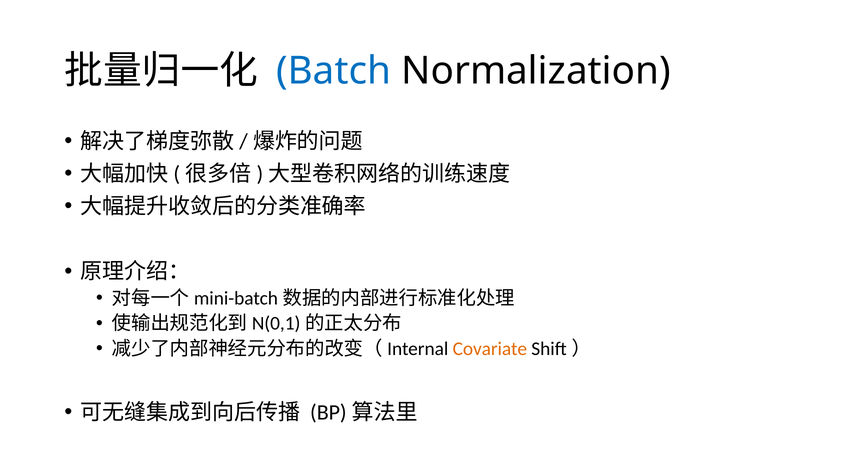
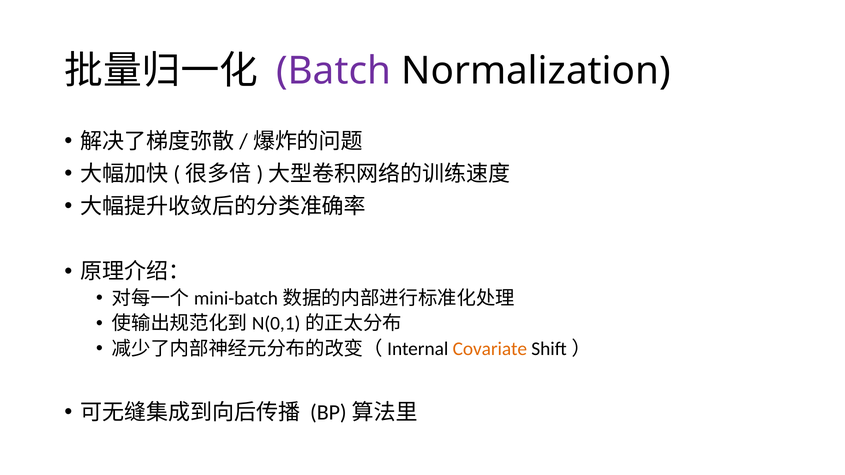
Batch colour: blue -> purple (334, 71)
